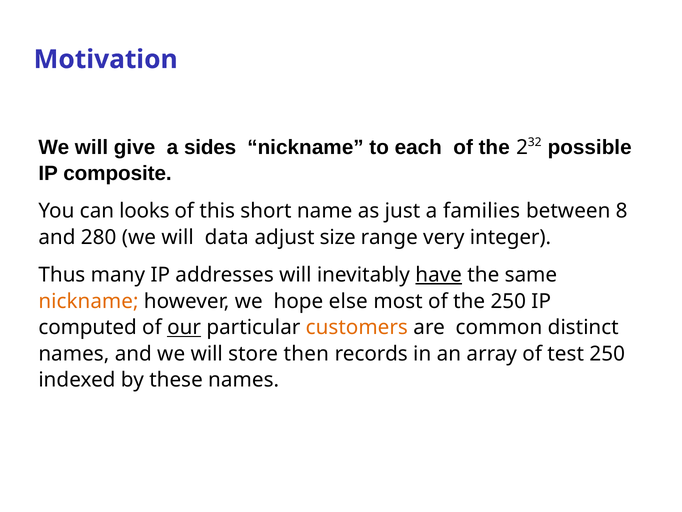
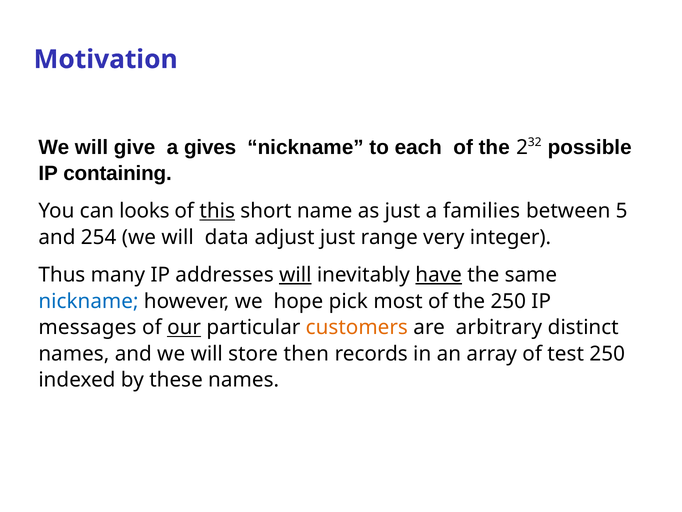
sides: sides -> gives (210, 147)
composite: composite -> containing (118, 174)
this underline: none -> present (217, 211)
8: 8 -> 5 (622, 211)
280: 280 -> 254 (99, 237)
adjust size: size -> just (338, 237)
will underline: none -> present (295, 275)
nickname colour: orange -> blue (88, 301)
else: else -> pick (348, 301)
computed: computed -> messages (87, 327)
common: common -> arbitrary (499, 327)
